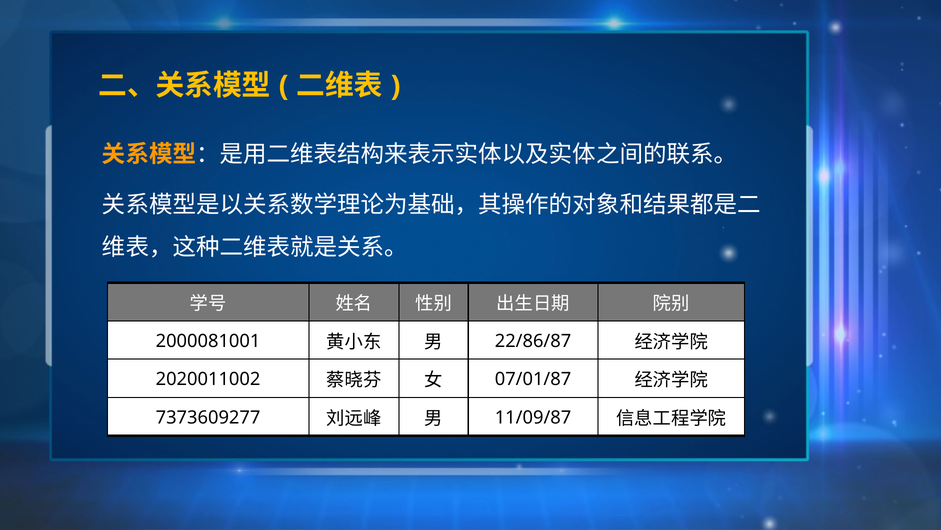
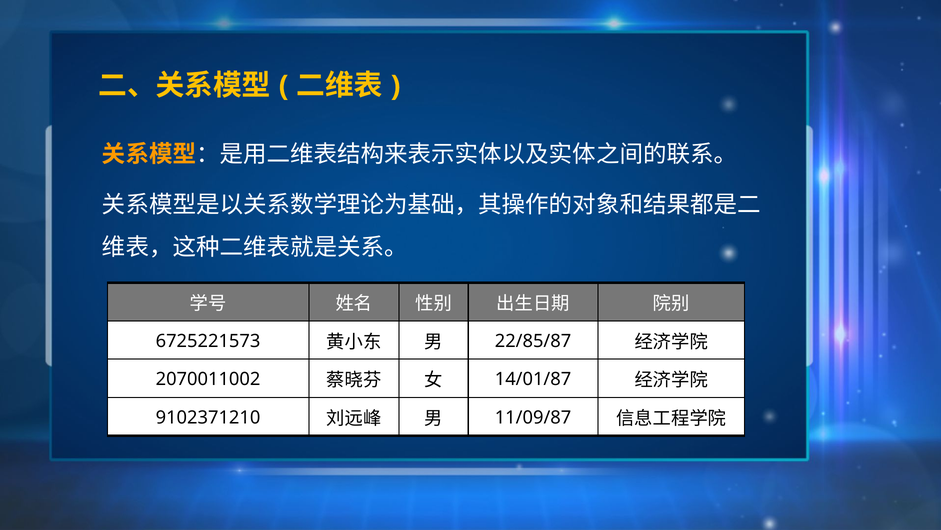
2000081001: 2000081001 -> 6725221573 (208, 341)
22/86/87: 22/86/87 -> 22/85/87 (533, 341)
2020011002: 2020011002 -> 2070011002 (208, 379)
07/01/87: 07/01/87 -> 14/01/87 (533, 379)
7373609277: 7373609277 -> 9102371210 (208, 417)
